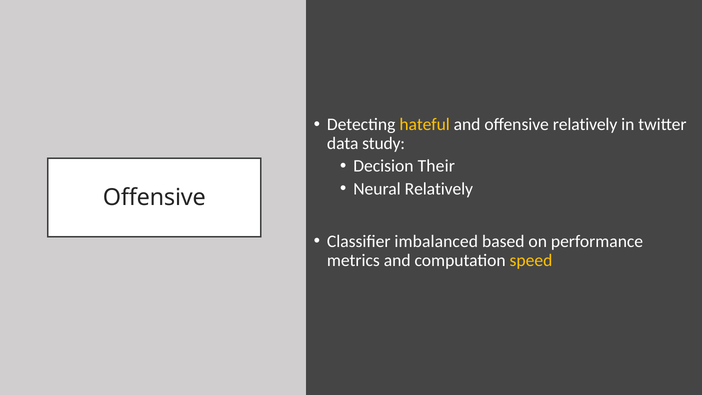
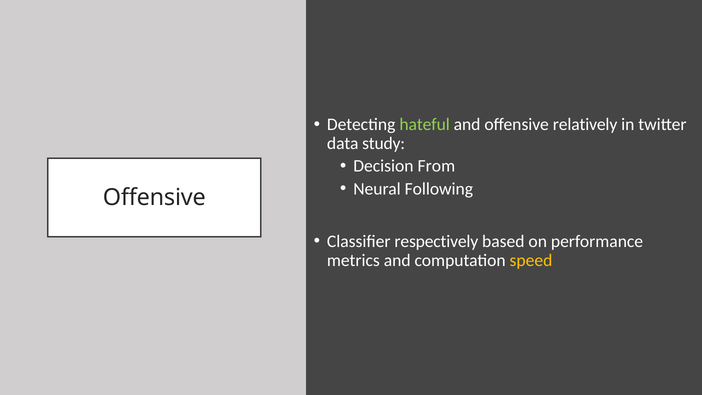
hateful colour: yellow -> light green (425, 125)
Their: Their -> From (436, 166)
Neural Relatively: Relatively -> Following (439, 189)
imbalanced: imbalanced -> respectively (436, 241)
